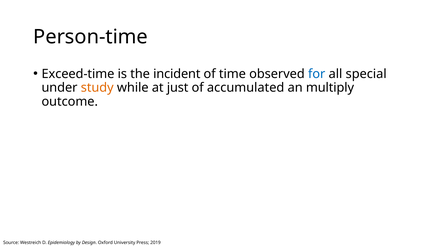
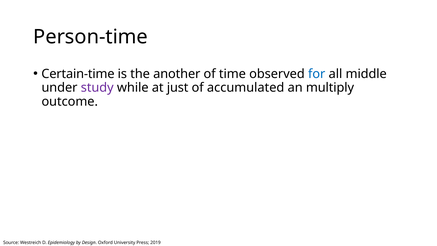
Exceed-time: Exceed-time -> Certain-time (78, 74)
incident: incident -> another (177, 74)
special: special -> middle (366, 74)
study colour: orange -> purple (97, 88)
